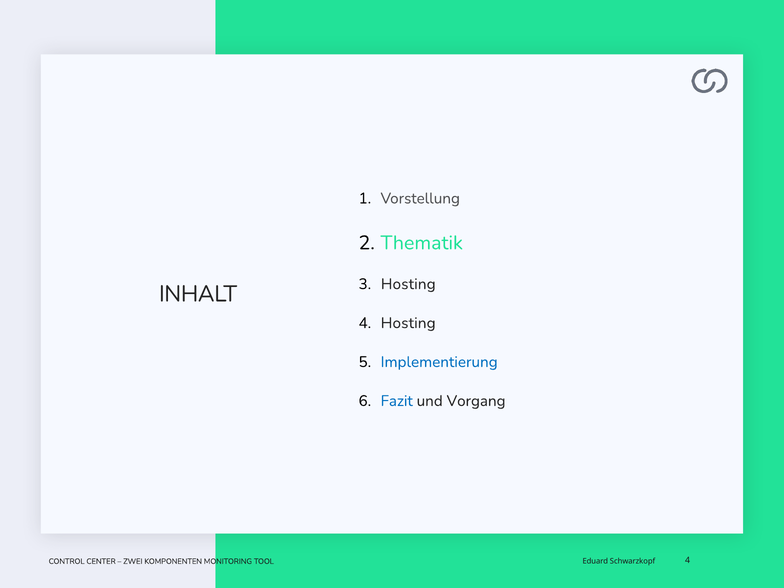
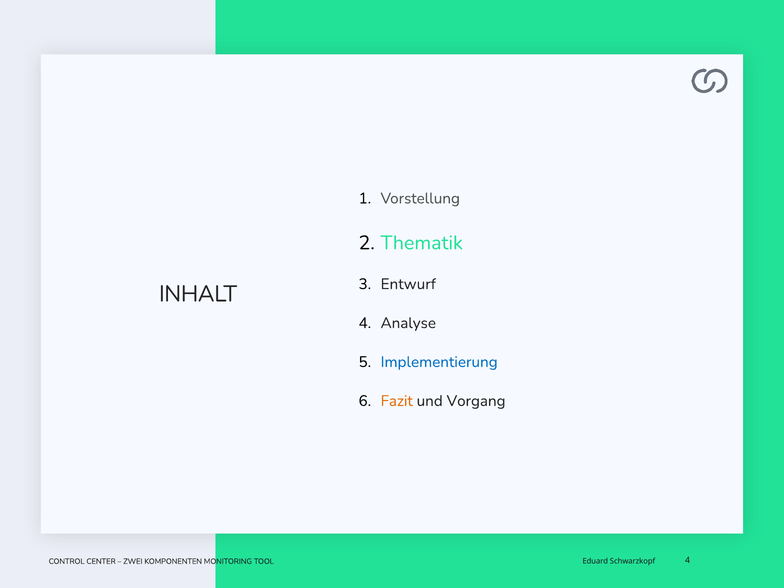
Hosting: Hosting -> Entwurf (408, 284)
Hosting: Hosting -> Analyse (408, 323)
Fazit colour: blue -> orange (397, 401)
